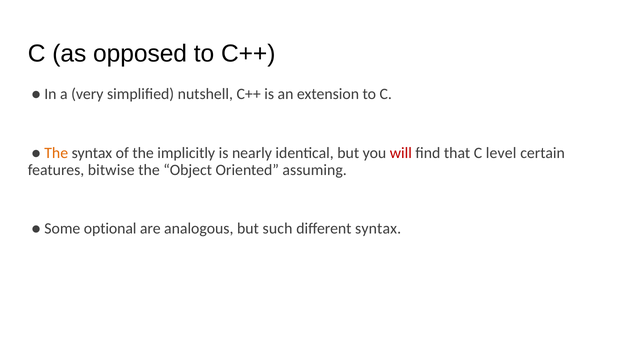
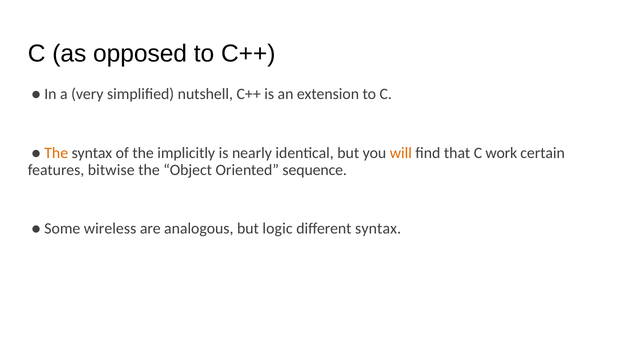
will colour: red -> orange (401, 153)
level: level -> work (501, 153)
assuming: assuming -> sequence (315, 170)
optional: optional -> wireless (110, 229)
such: such -> logic (277, 229)
